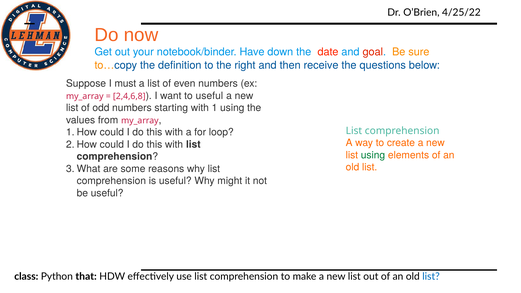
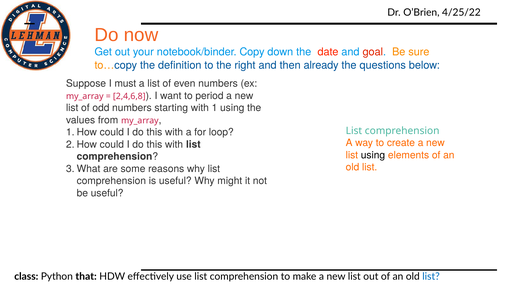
Have: Have -> Copy (252, 52)
receive: receive -> already (321, 65)
to useful: useful -> period (209, 96)
using colour: green -> black (373, 155)
